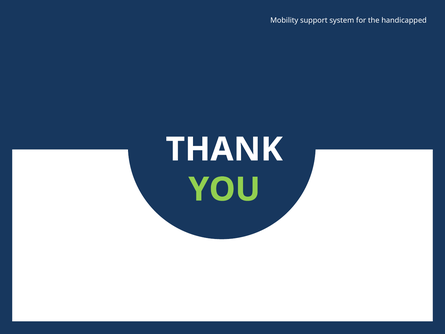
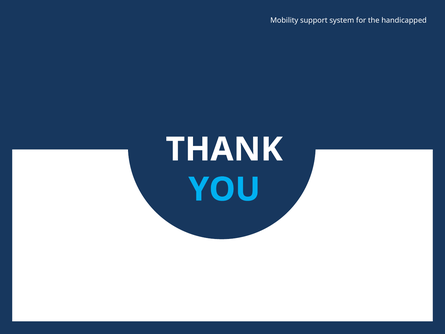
YOU colour: light green -> light blue (224, 189)
